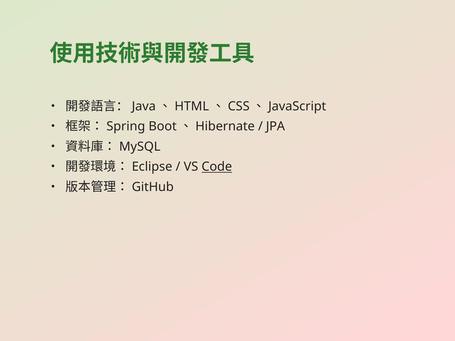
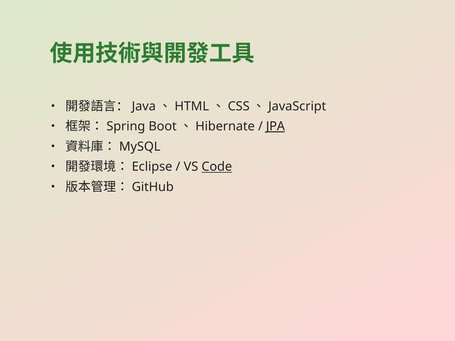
JPA underline: none -> present (275, 126)
